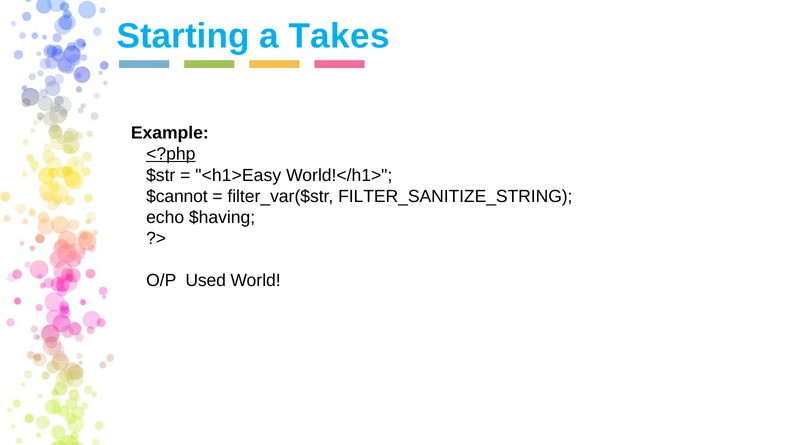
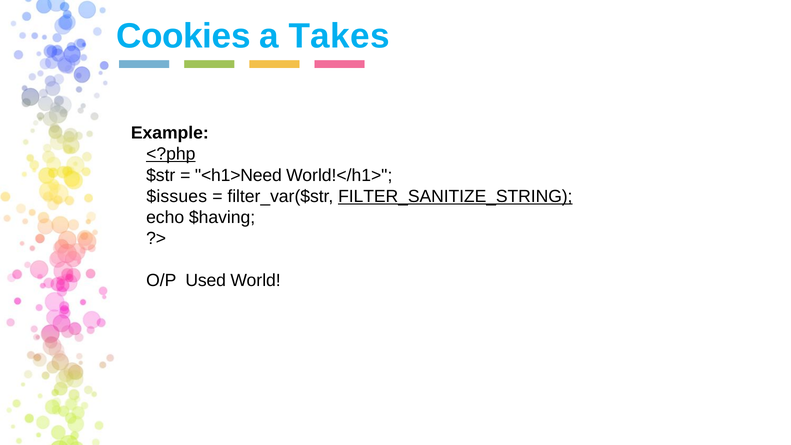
Starting: Starting -> Cookies (183, 36)
<h1>Easy: <h1>Easy -> <h1>Need (238, 175)
$cannot: $cannot -> $issues (177, 196)
FILTER_SANITIZE_STRING underline: none -> present (455, 196)
